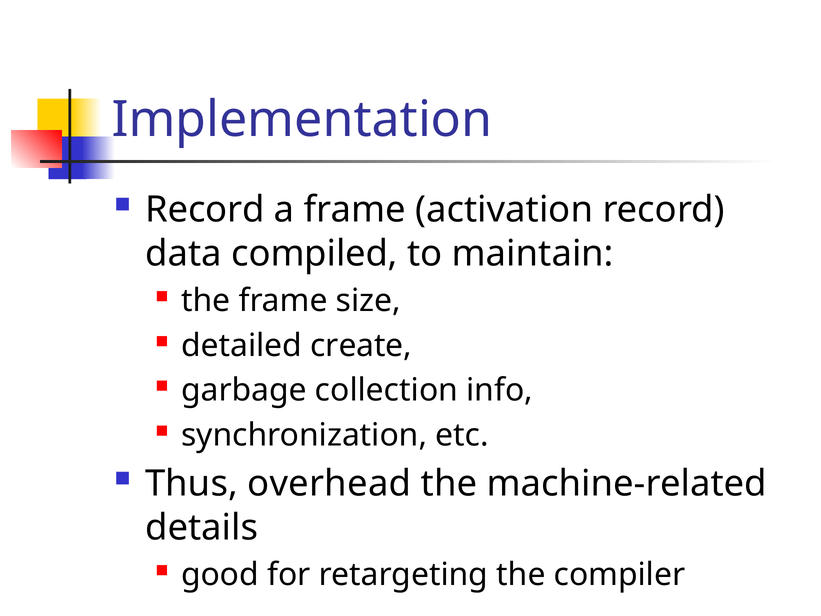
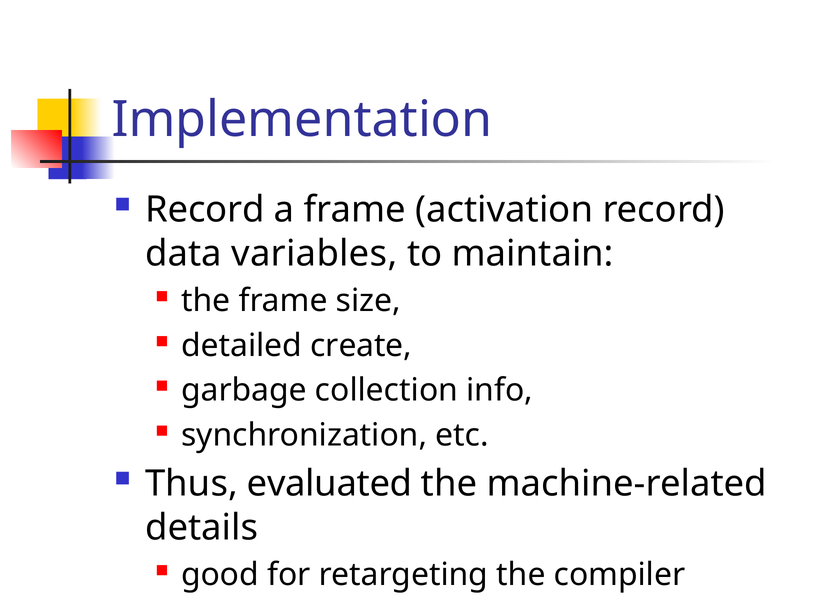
compiled: compiled -> variables (314, 254)
overhead: overhead -> evaluated (330, 484)
